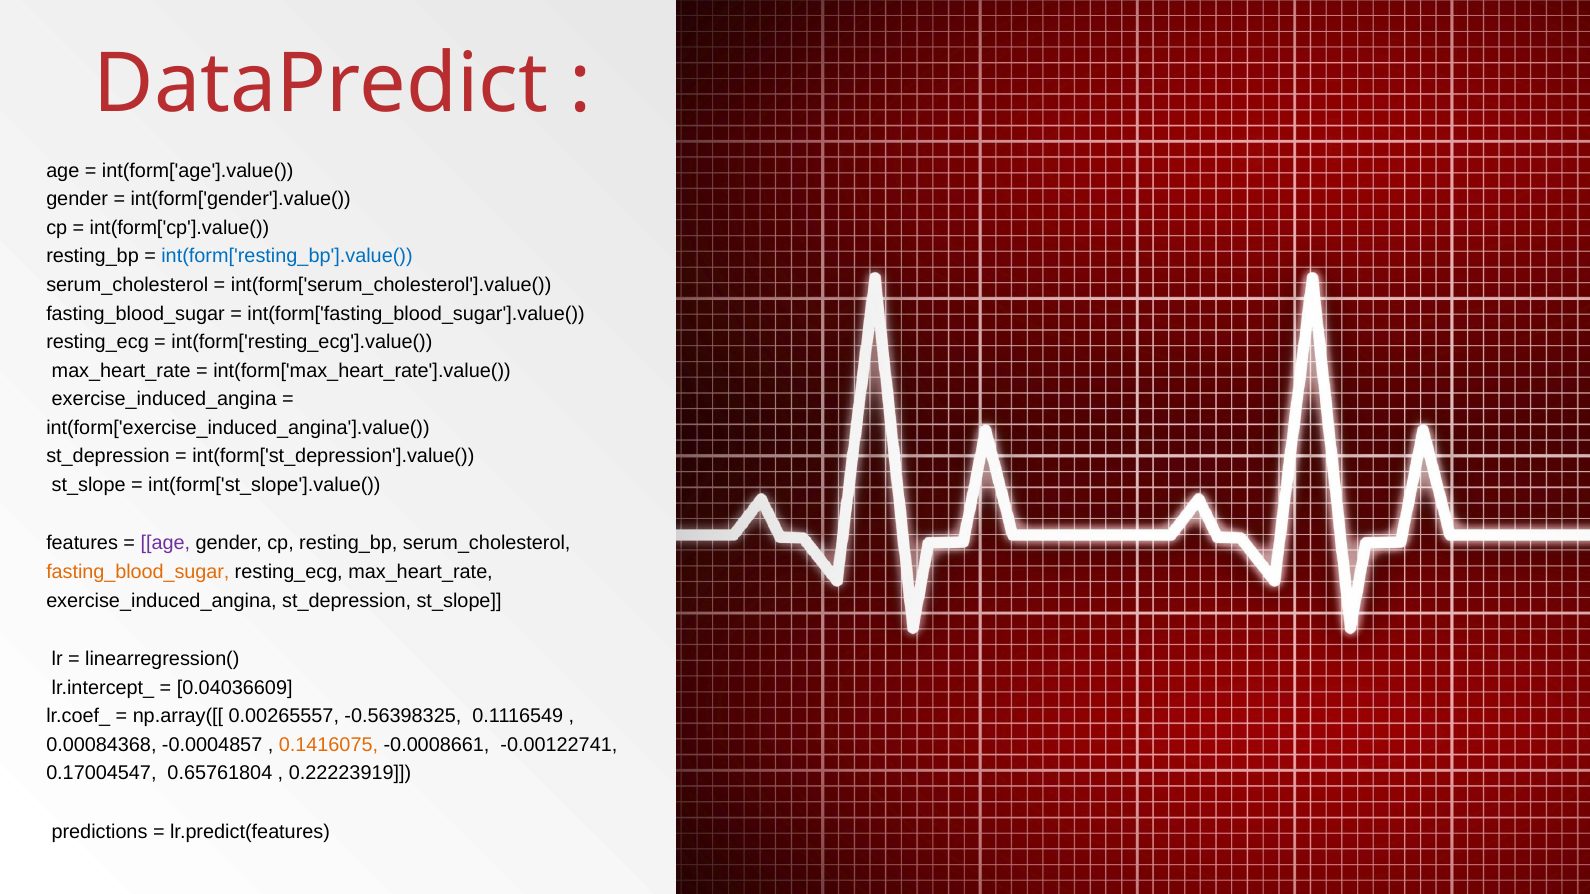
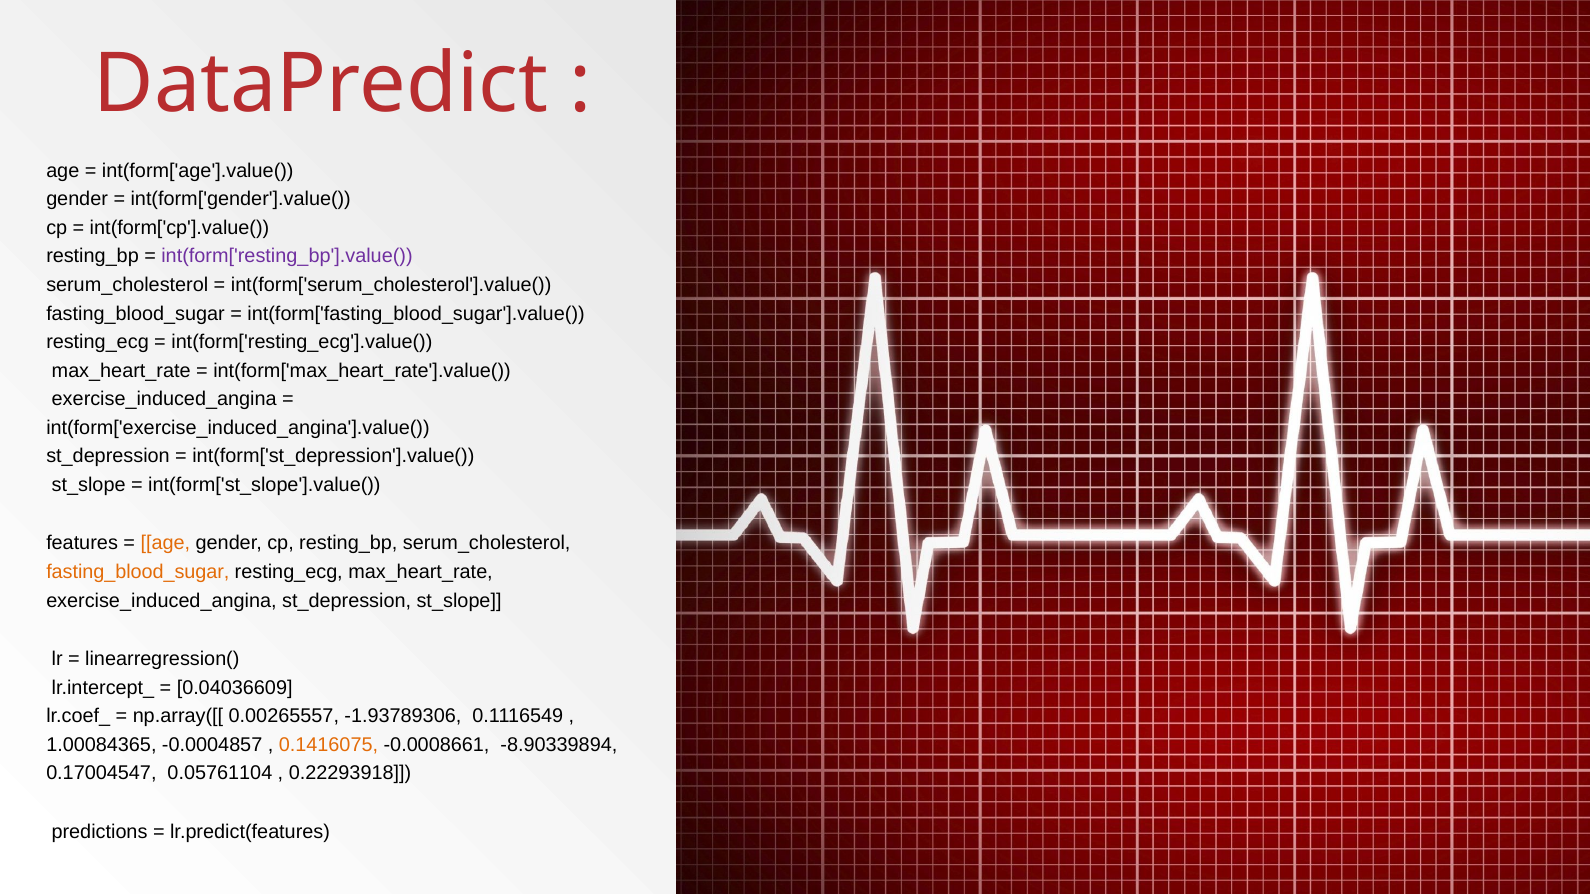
int(form['resting_bp'].value( colour: blue -> purple (287, 256)
age colour: purple -> orange (165, 544)
-0.56398325: -0.56398325 -> -1.93789306 (403, 716)
0.00084368: 0.00084368 -> 1.00084365 (101, 745)
-0.00122741: -0.00122741 -> -8.90339894 (559, 745)
0.65761804: 0.65761804 -> 0.05761104 (220, 774)
0.22223919: 0.22223919 -> 0.22293918 (350, 774)
